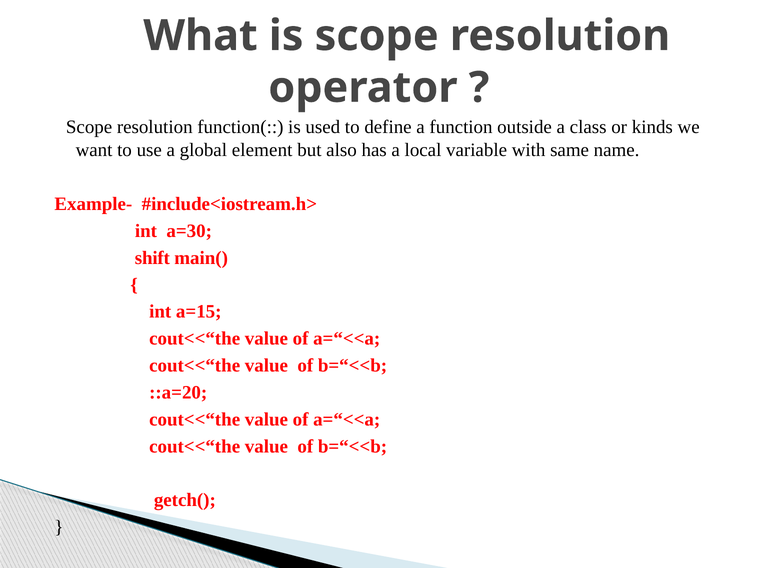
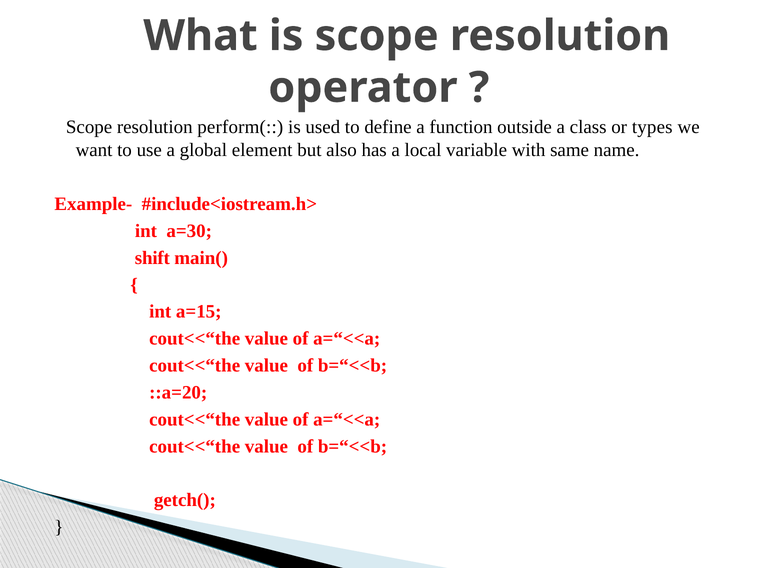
function(: function( -> perform( (240, 127)
kinds: kinds -> types (652, 127)
